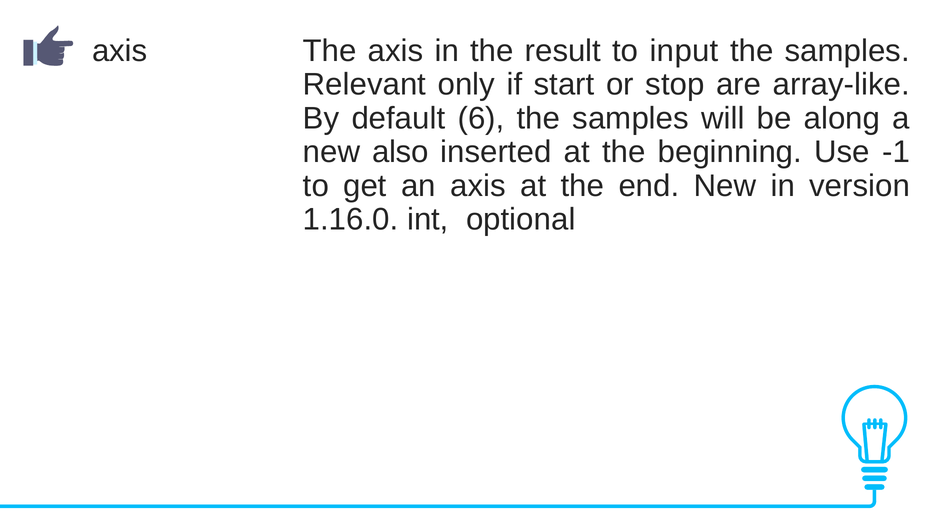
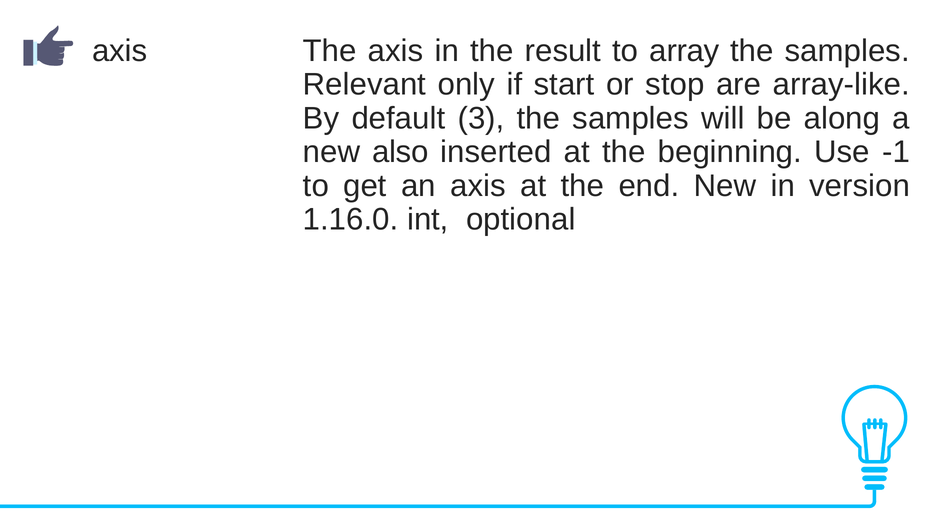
input: input -> array (684, 51)
6: 6 -> 3 (481, 118)
